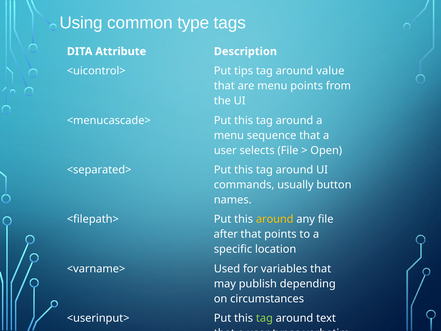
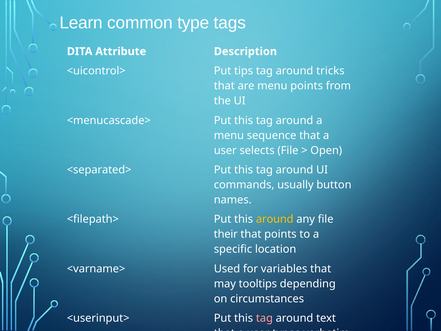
Using: Using -> Learn (81, 23)
value: value -> tricks (330, 71)
after: after -> their (226, 234)
publish: publish -> tooltips (258, 284)
tag colour: light green -> pink (264, 318)
